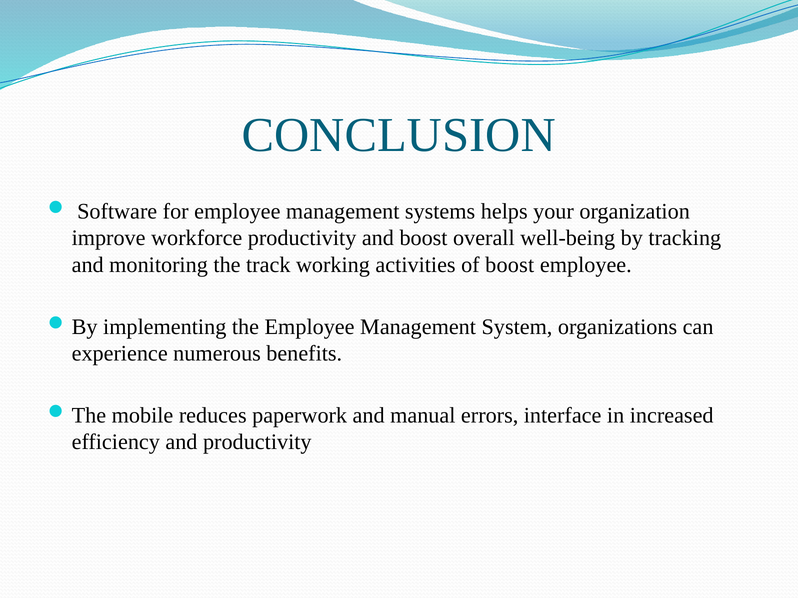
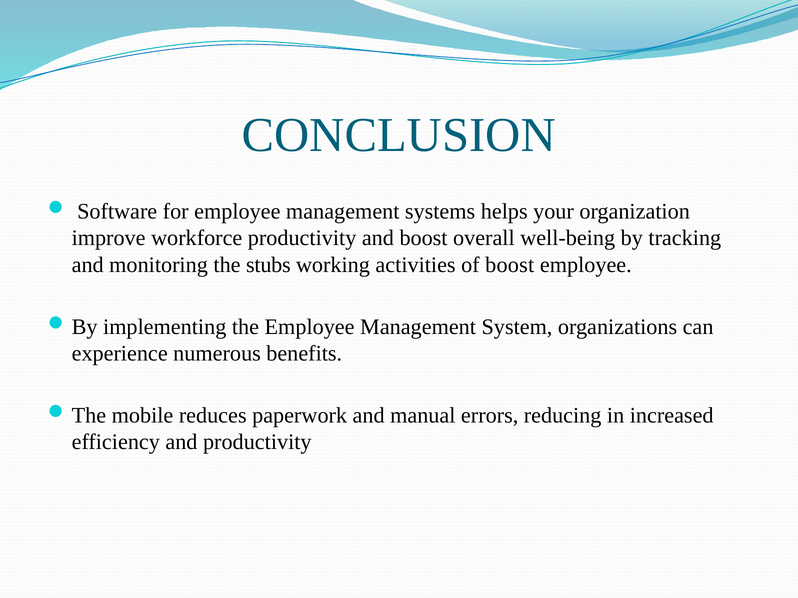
track: track -> stubs (268, 265)
interface: interface -> reducing (563, 416)
